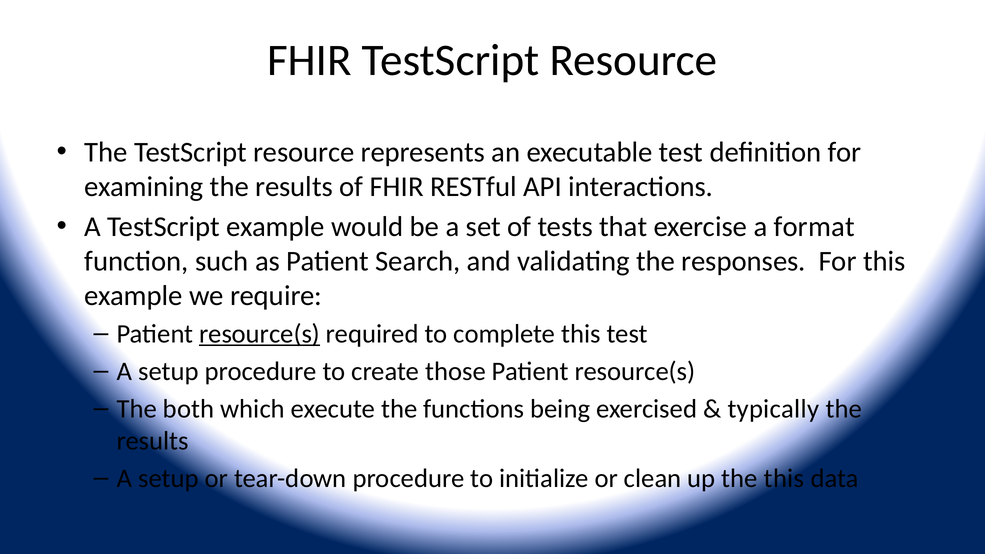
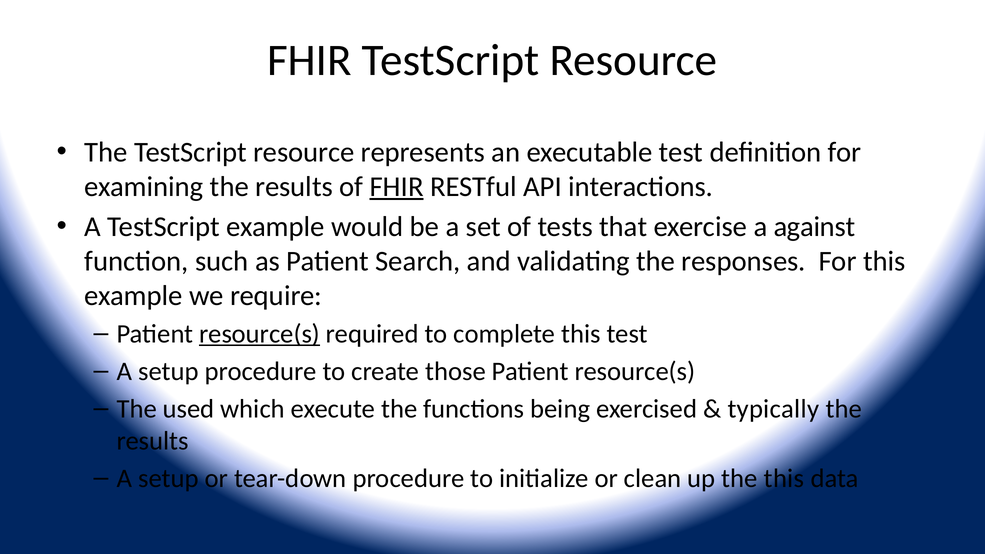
FHIR underline: none -> present (397, 187)
format: format -> against (814, 227)
both: both -> used (189, 409)
